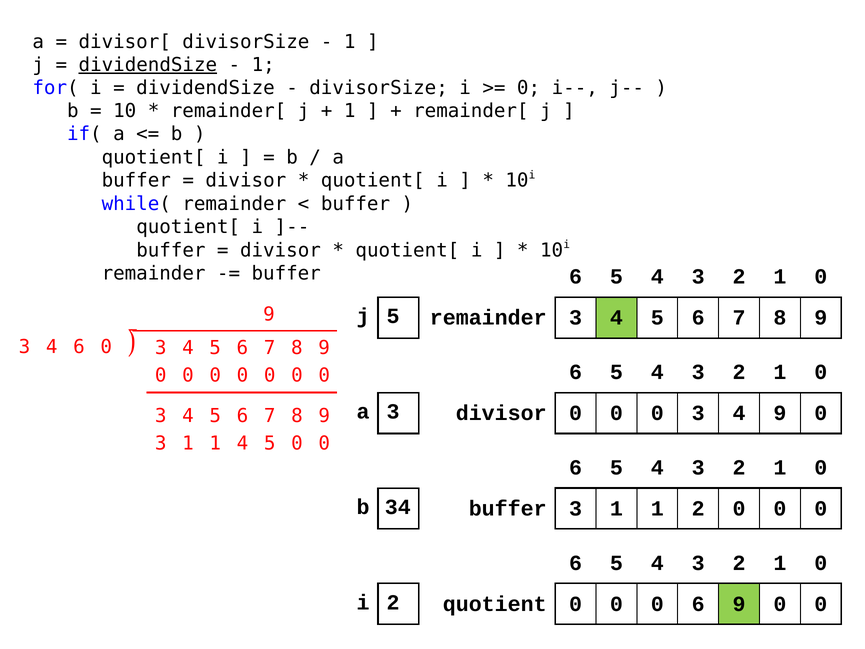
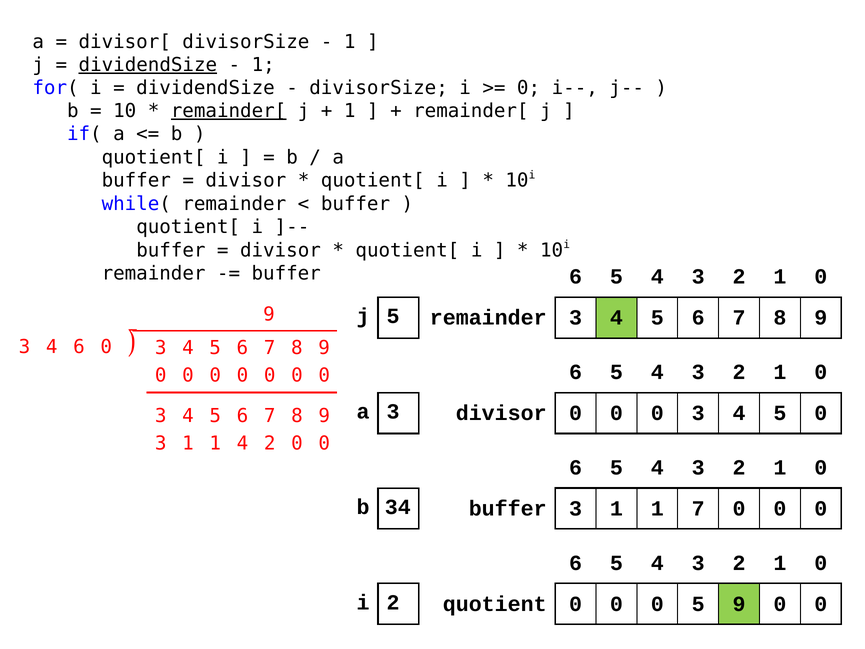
remainder[ underline: none -> present (229, 111)
0 3 4 9: 9 -> 5 (780, 413)
1 4 5: 5 -> 2 (270, 443)
1 2: 2 -> 7 (698, 508)
6: 6 -> 5 (698, 604)
